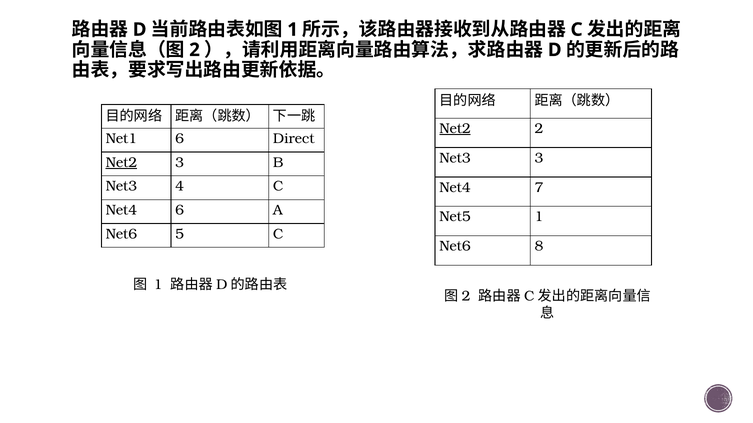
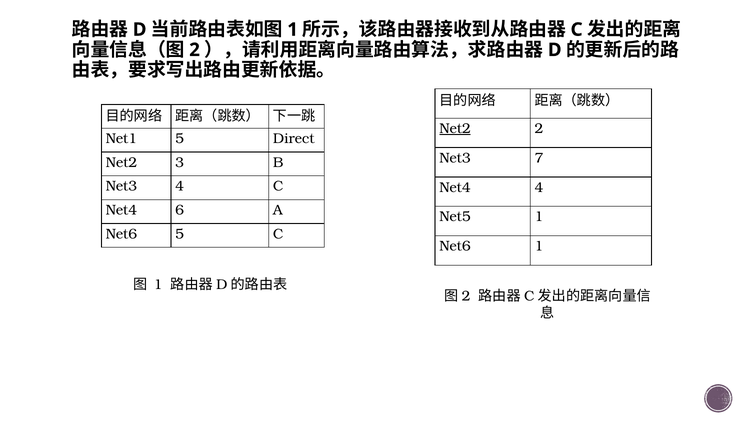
Net1 6: 6 -> 5 (180, 139)
Net3 3: 3 -> 7 (539, 158)
Net2 underline: present -> none (121, 163)
Net4 7: 7 -> 4 (539, 188)
Net6 8: 8 -> 1 (539, 246)
